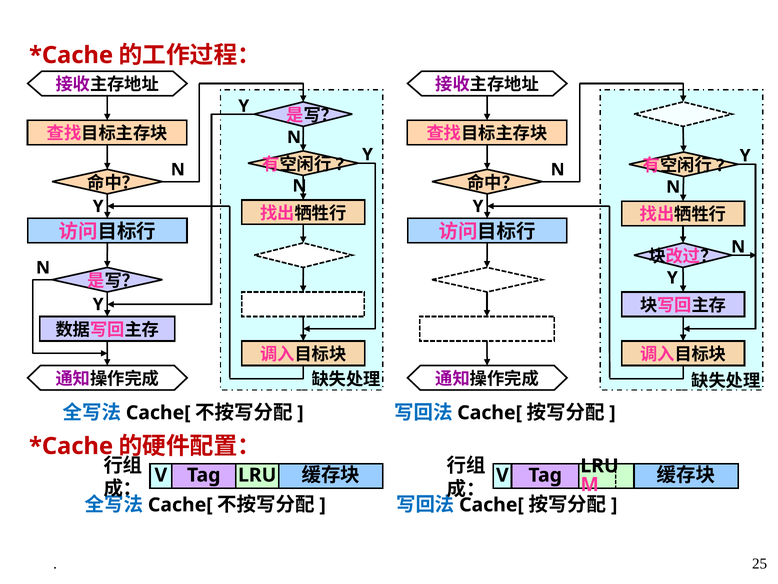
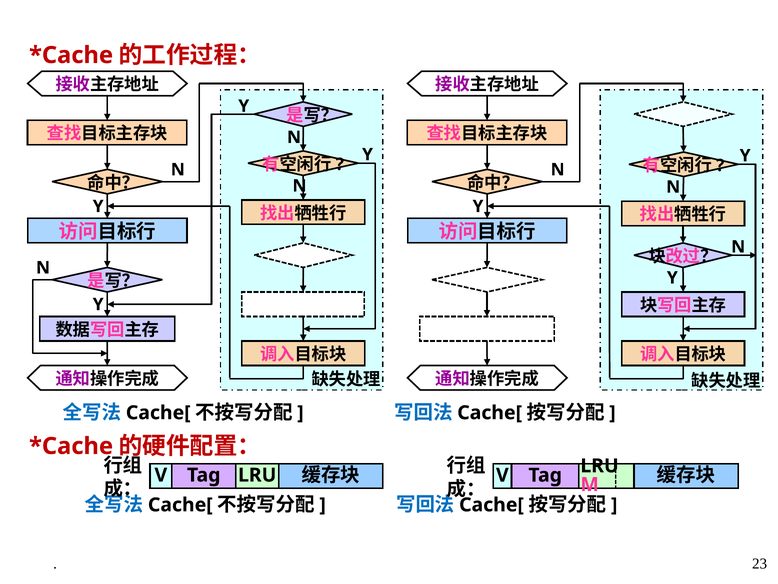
25: 25 -> 23 (760, 563)
